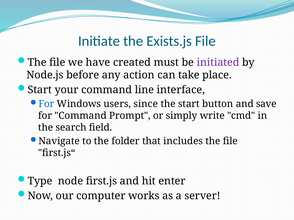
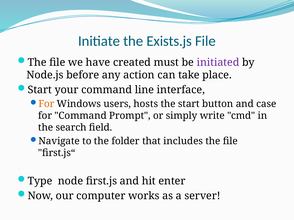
For colour: blue -> orange (46, 104)
since: since -> hosts (146, 104)
save: save -> case (266, 104)
